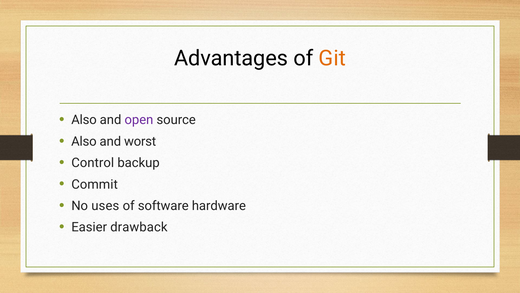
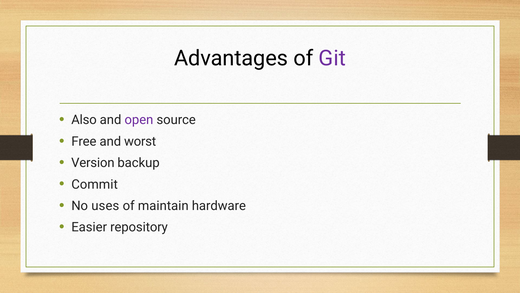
Git colour: orange -> purple (332, 58)
Also: Also -> Free (84, 141)
Control: Control -> Version (93, 163)
software: software -> maintain (163, 206)
drawback: drawback -> repository (139, 227)
